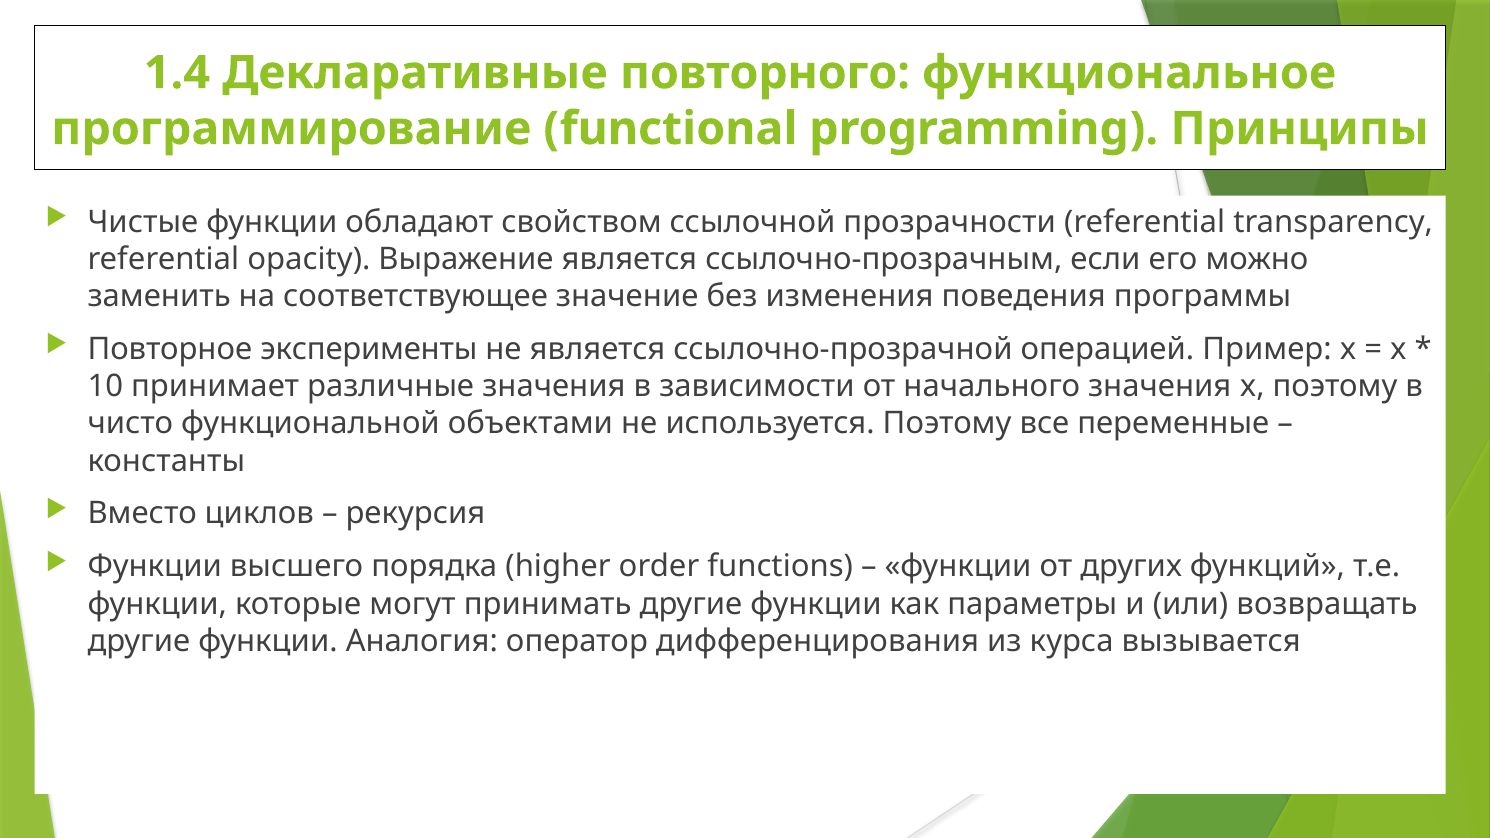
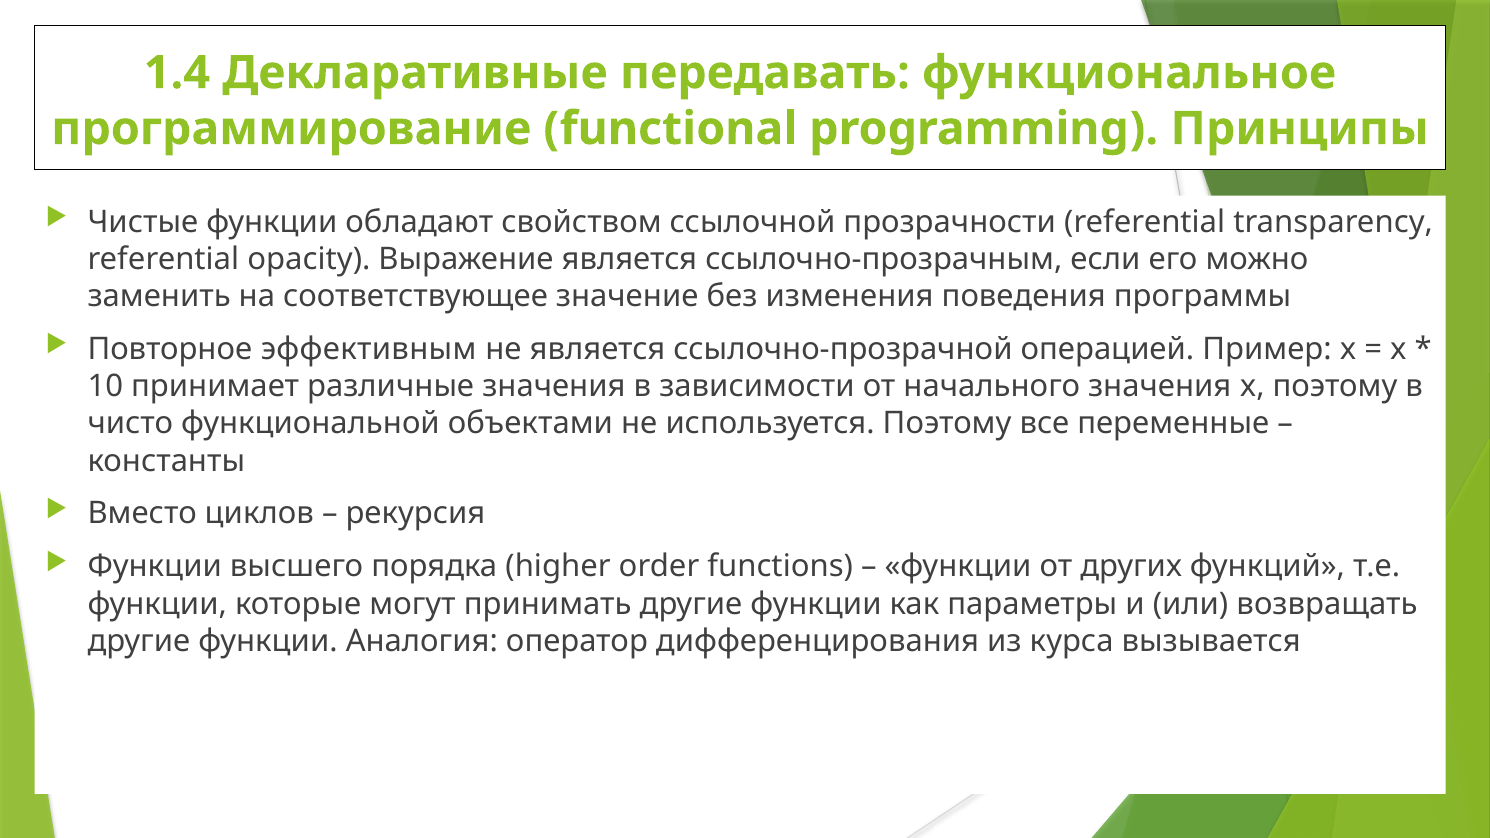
повторного: повторного -> передавать (765, 73)
эксперименты: эксперименты -> эффективным (369, 349)
